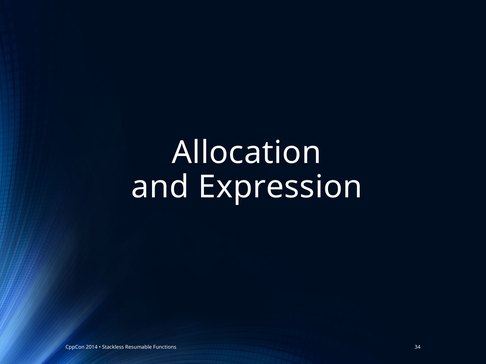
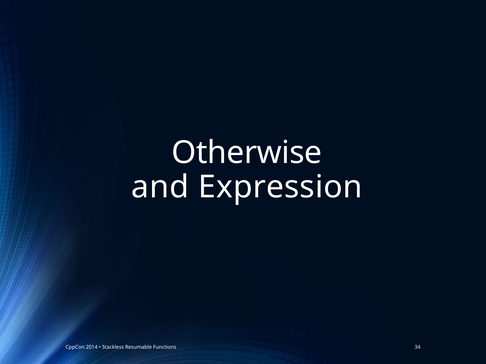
Allocation: Allocation -> Otherwise (247, 153)
